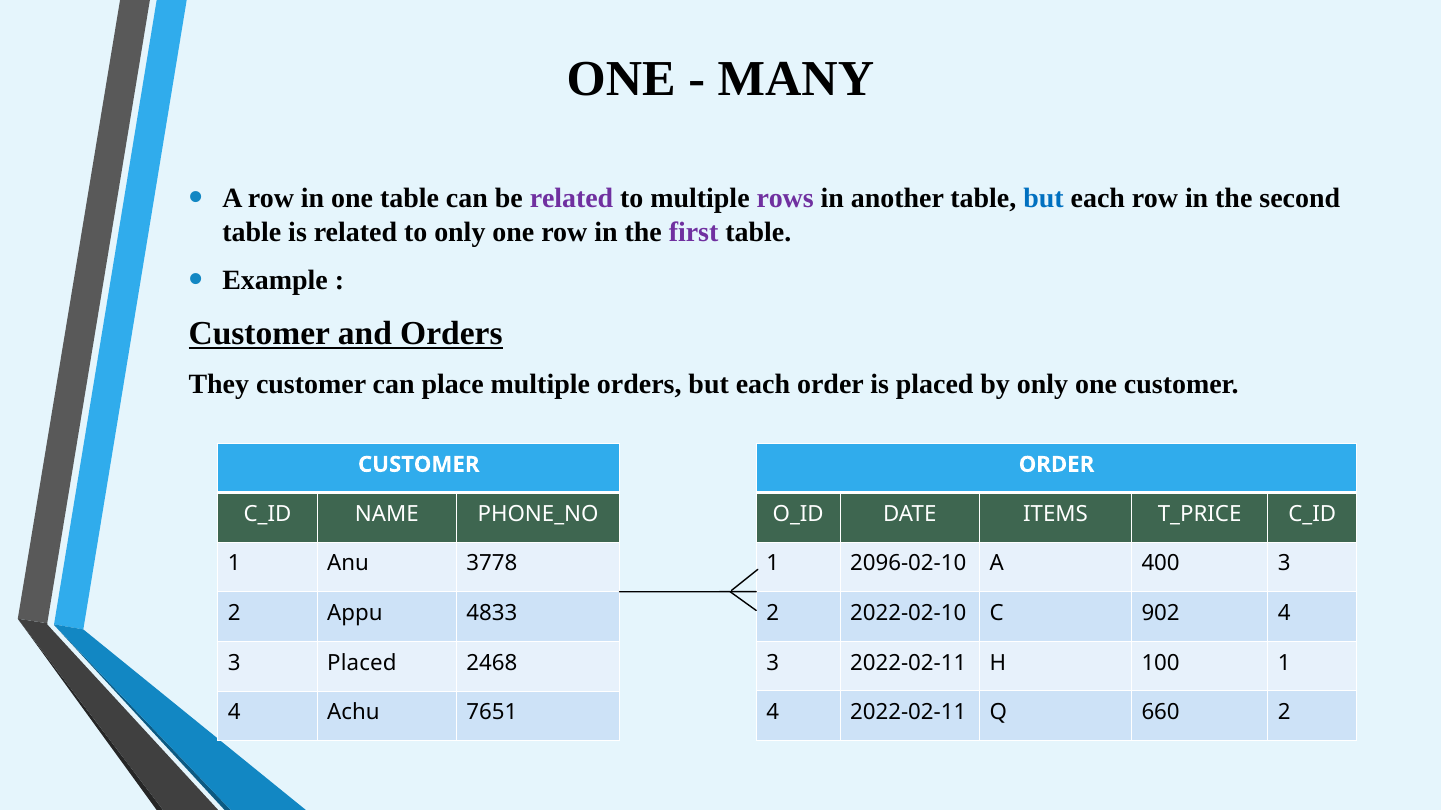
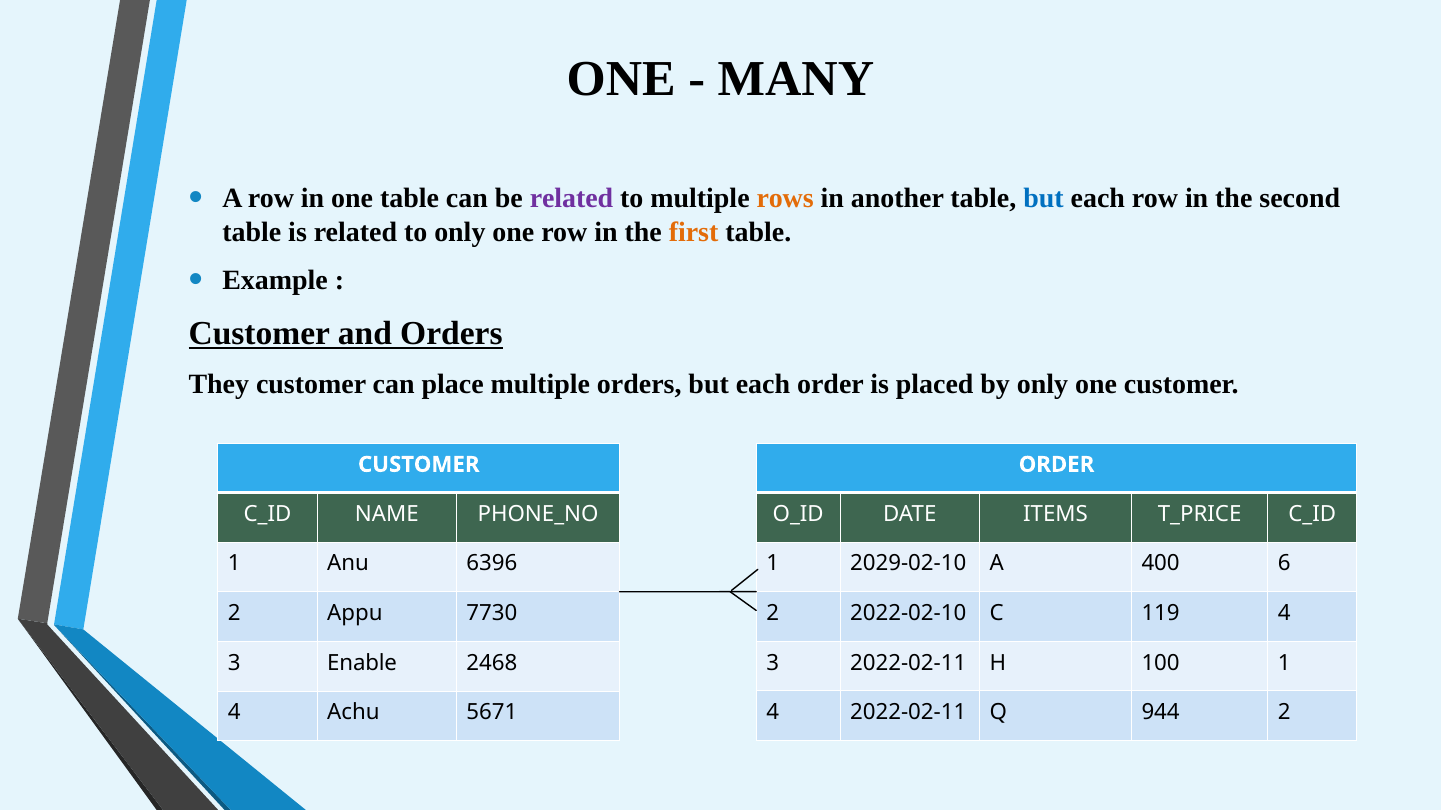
rows colour: purple -> orange (785, 199)
first colour: purple -> orange (694, 232)
2096-02-10: 2096-02-10 -> 2029-02-10 (908, 564)
400 3: 3 -> 6 (1284, 564)
3778: 3778 -> 6396 (492, 564)
902: 902 -> 119 (1161, 614)
4833: 4833 -> 7730 (492, 614)
3 Placed: Placed -> Enable (362, 663)
660: 660 -> 944 (1161, 713)
7651: 7651 -> 5671 (492, 713)
